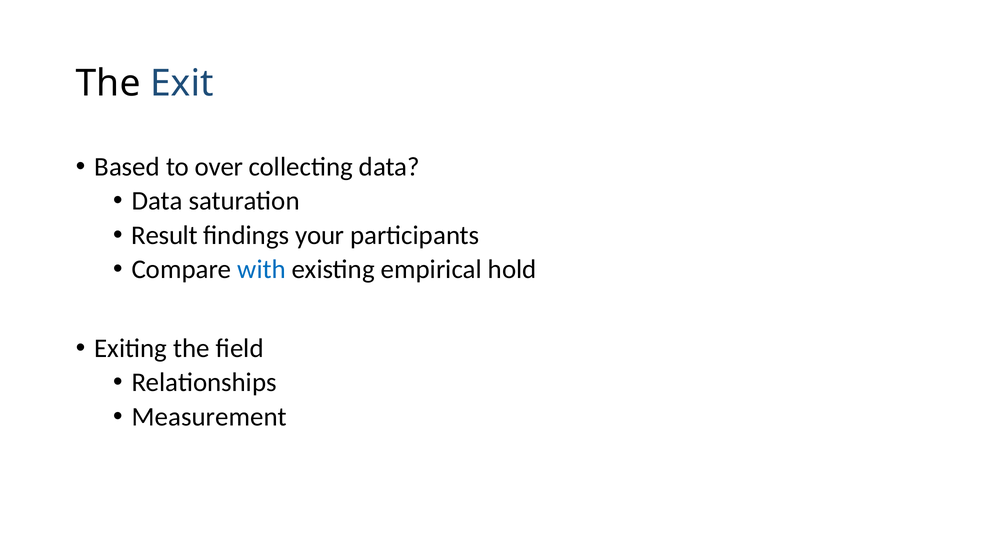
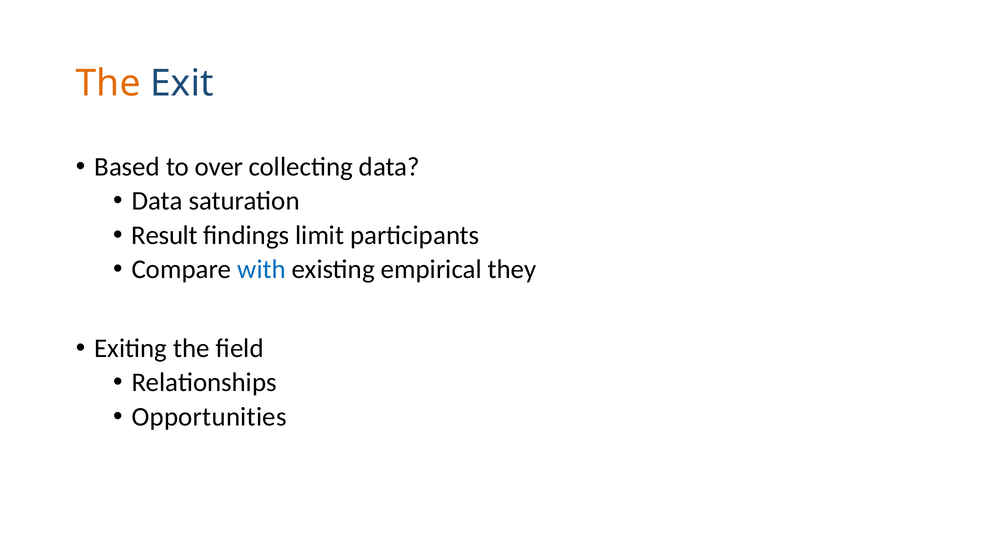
The colour: black -> orange (108, 84)
your: your -> limit (320, 235)
hold: hold -> they (512, 270)
Measurement: Measurement -> Opportunities (209, 417)
